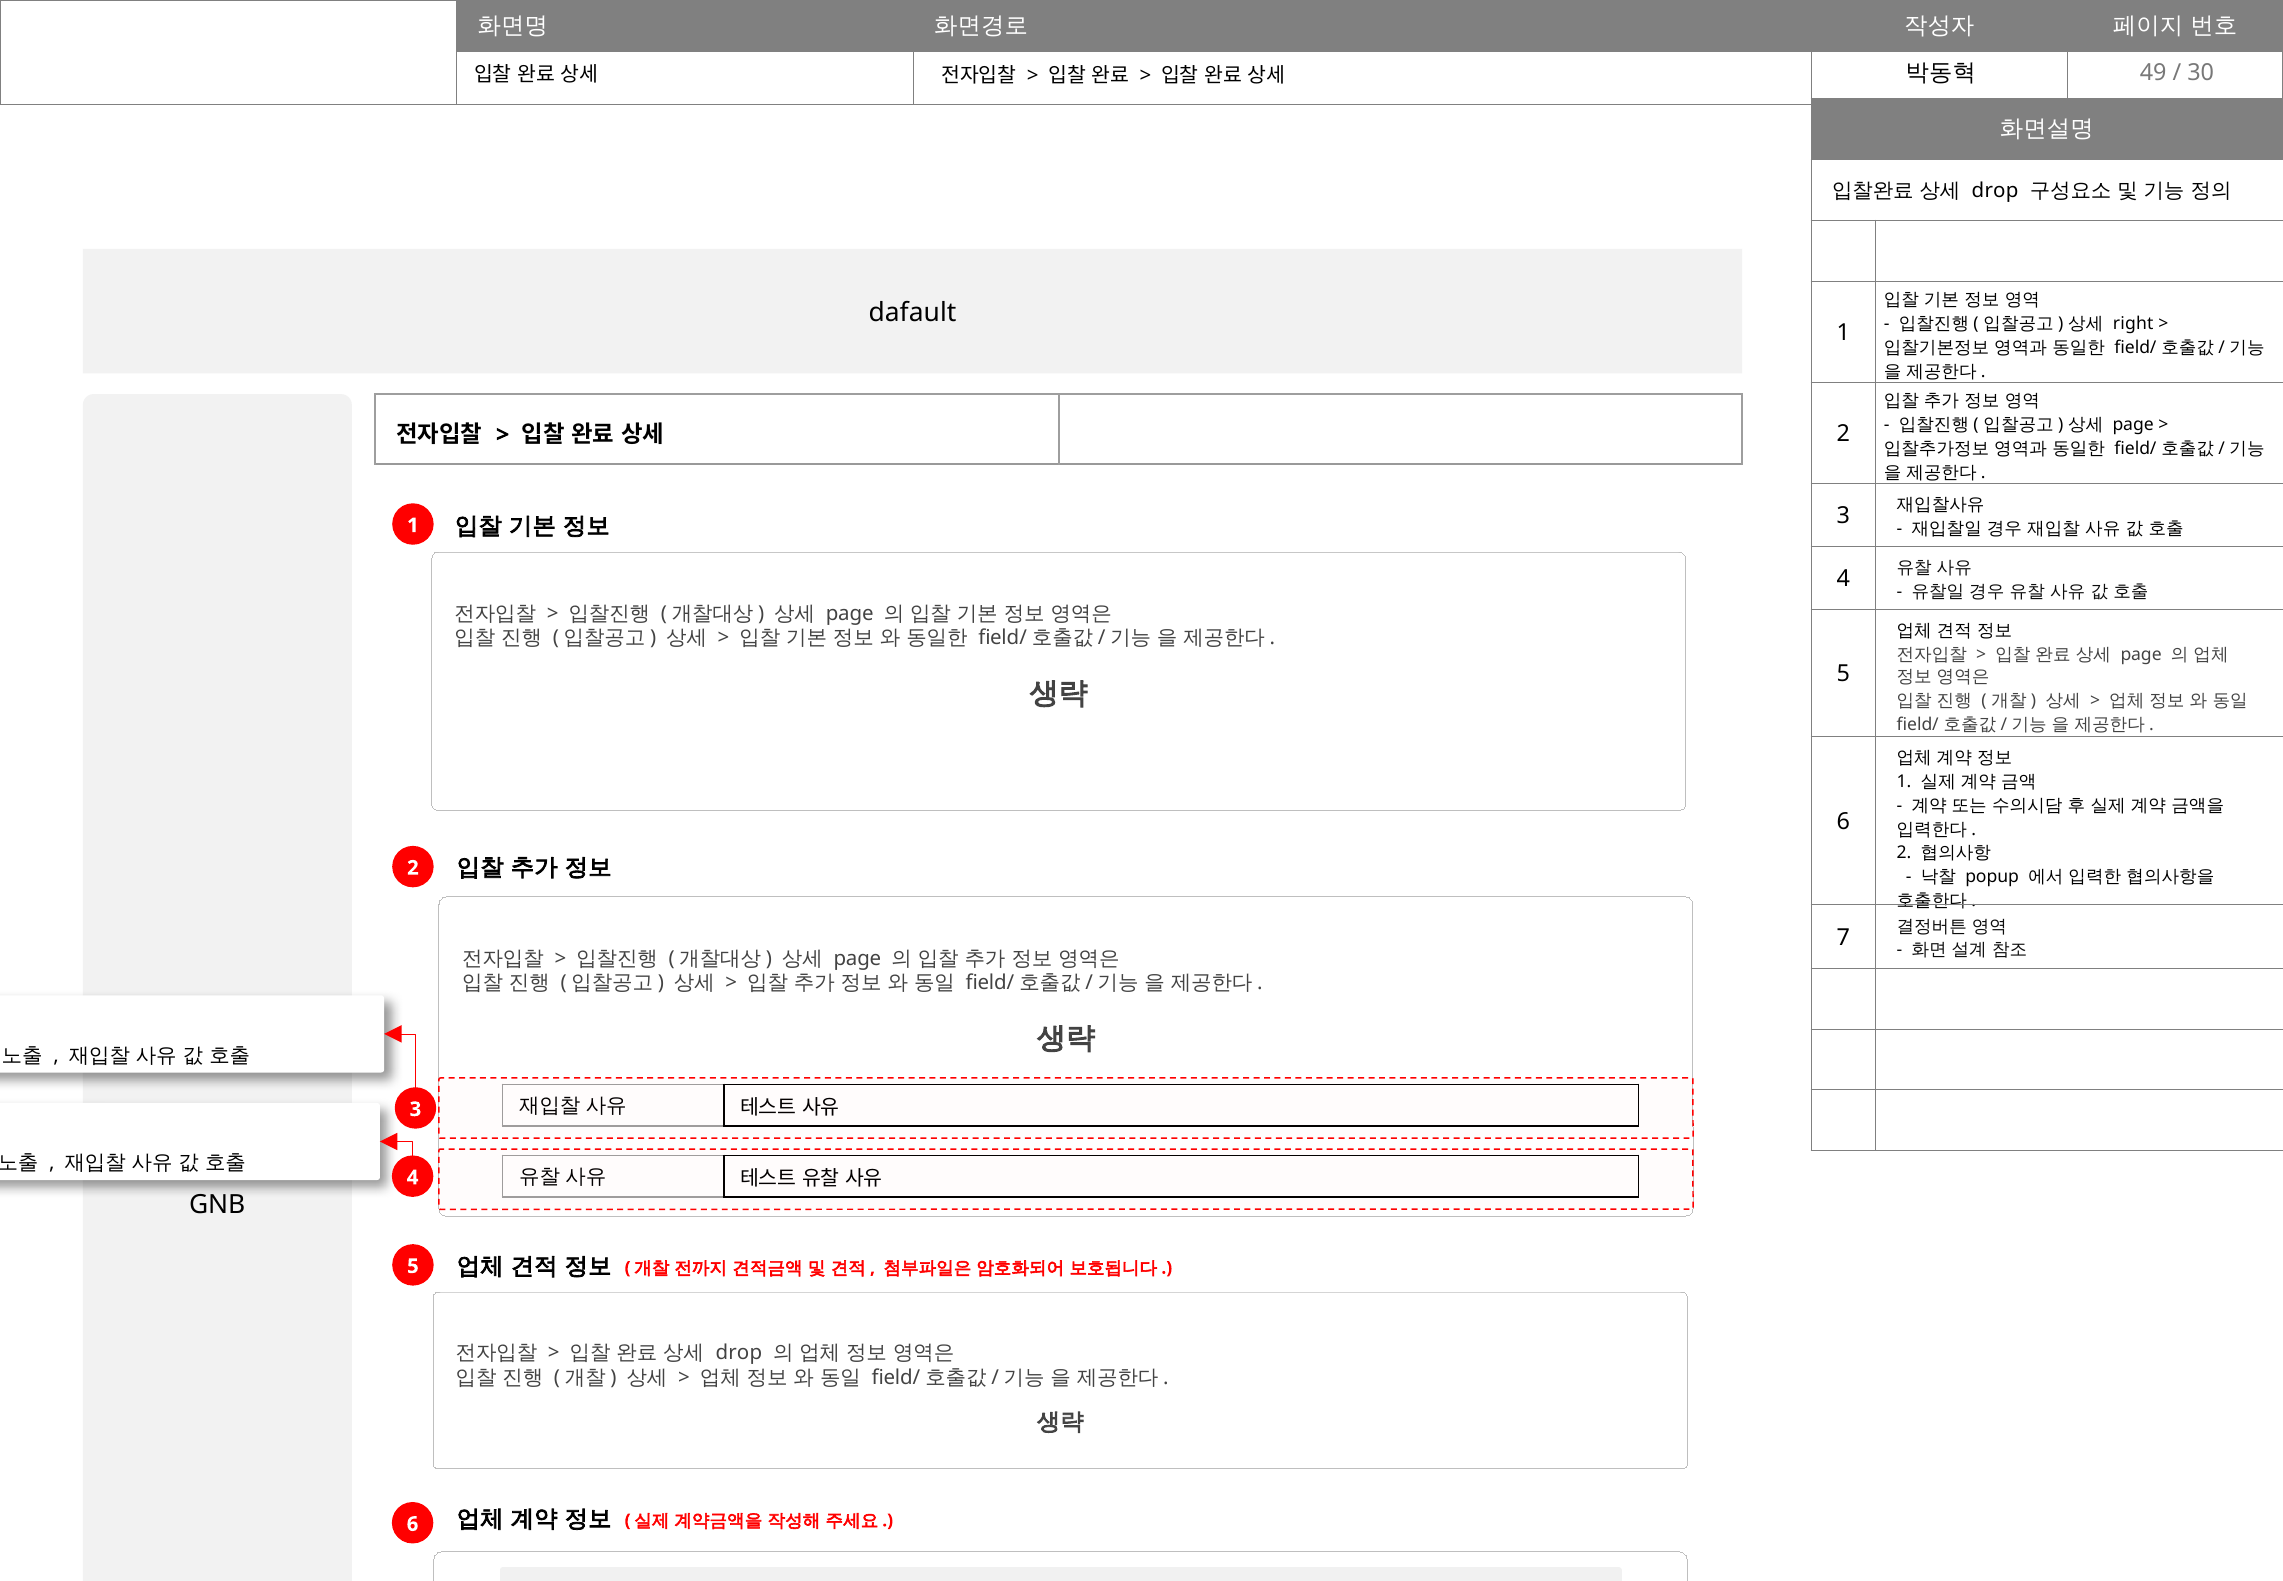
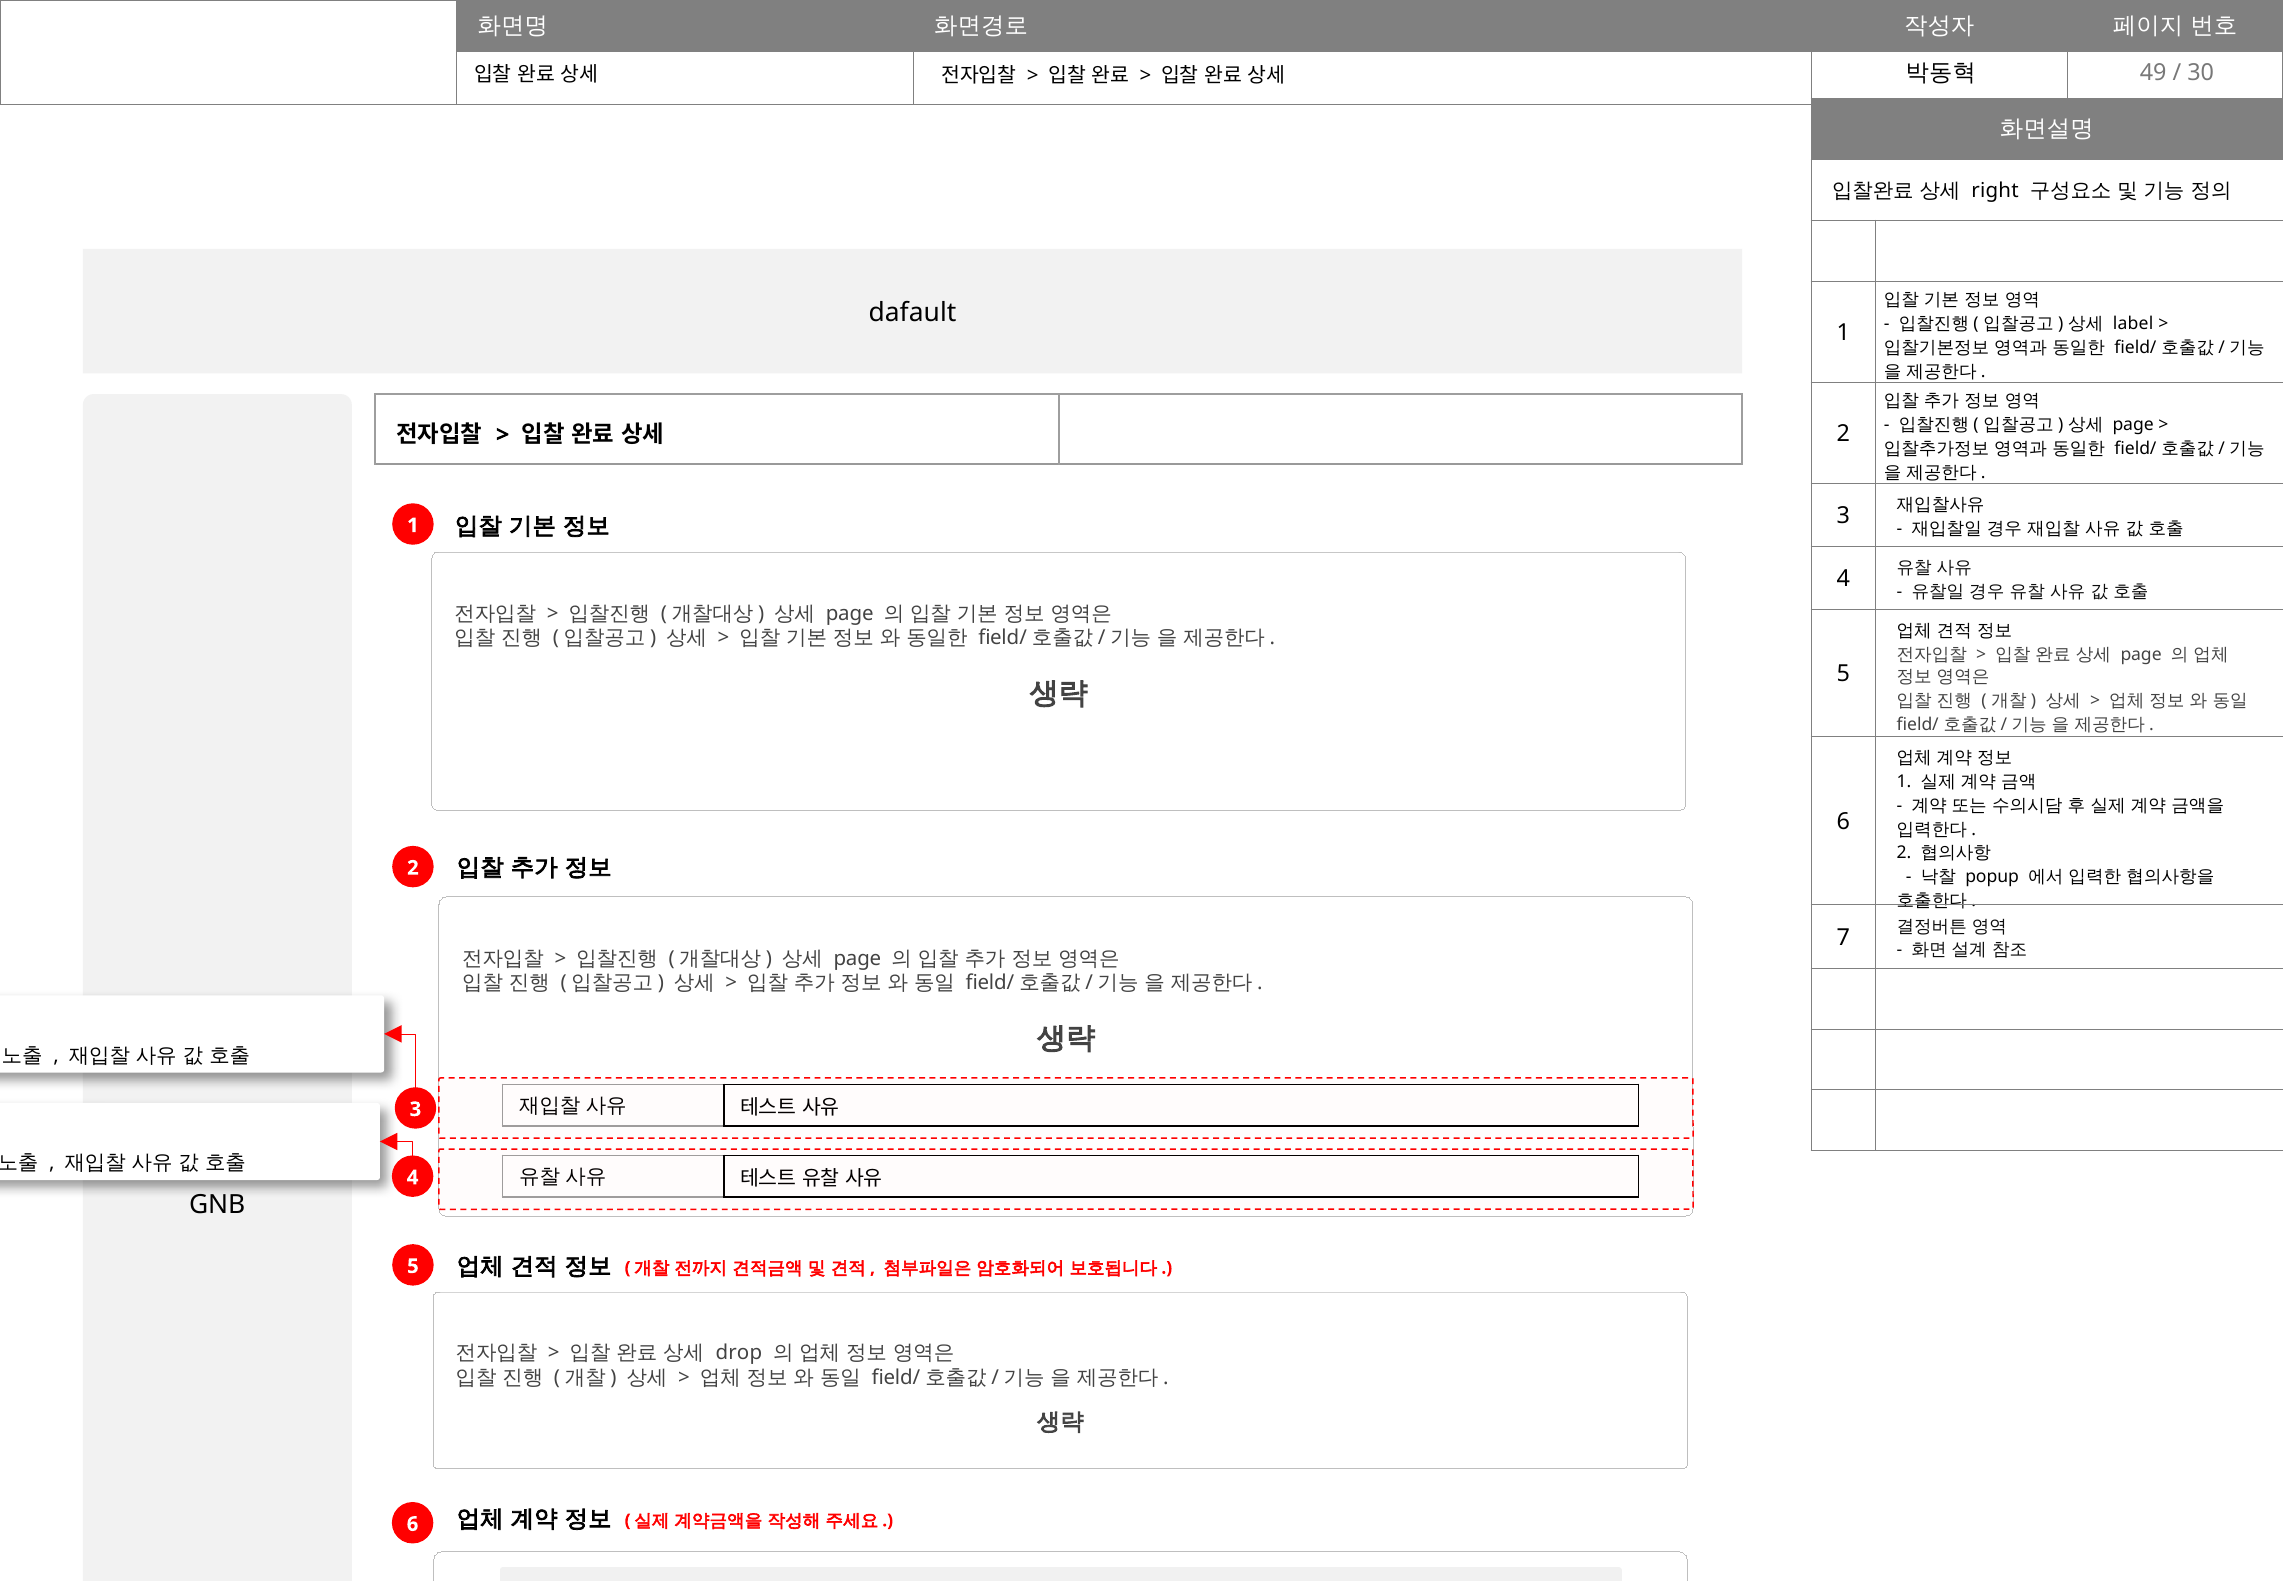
drop: drop -> right (1995, 191)
right: right -> label (2133, 324)
